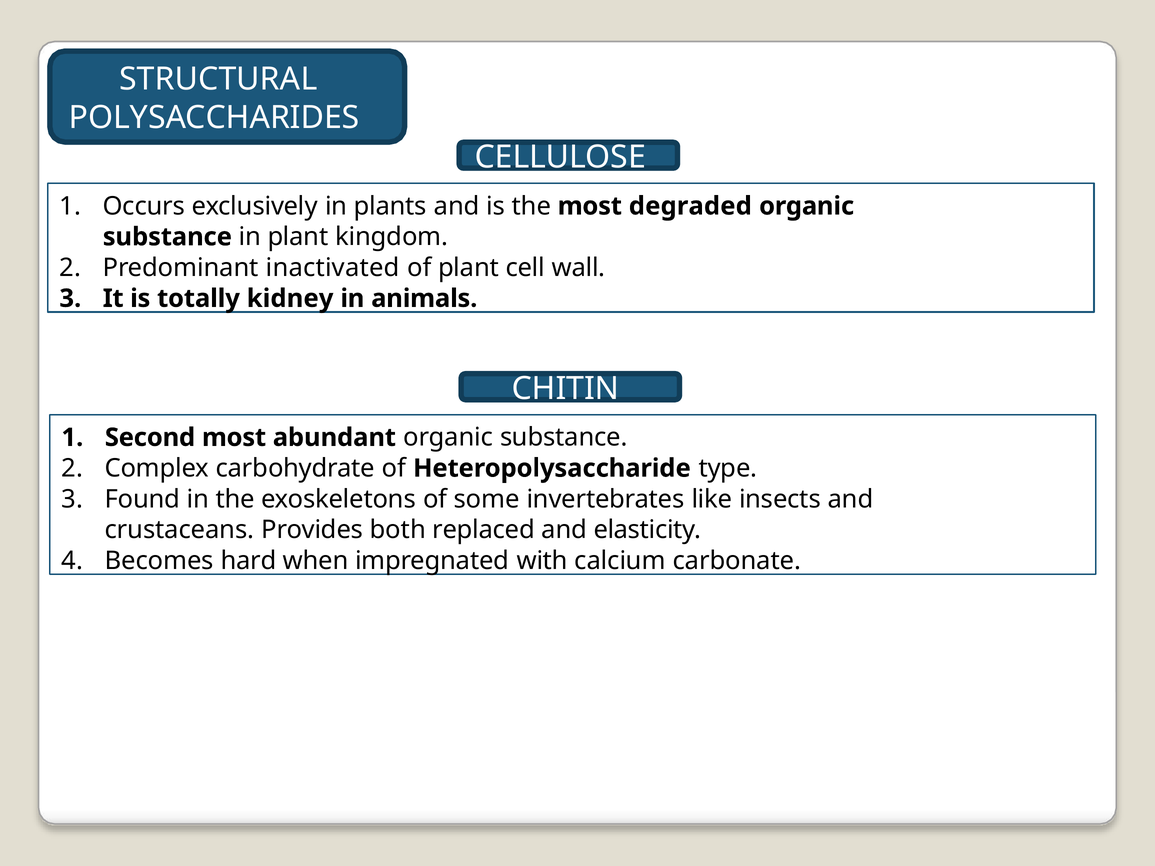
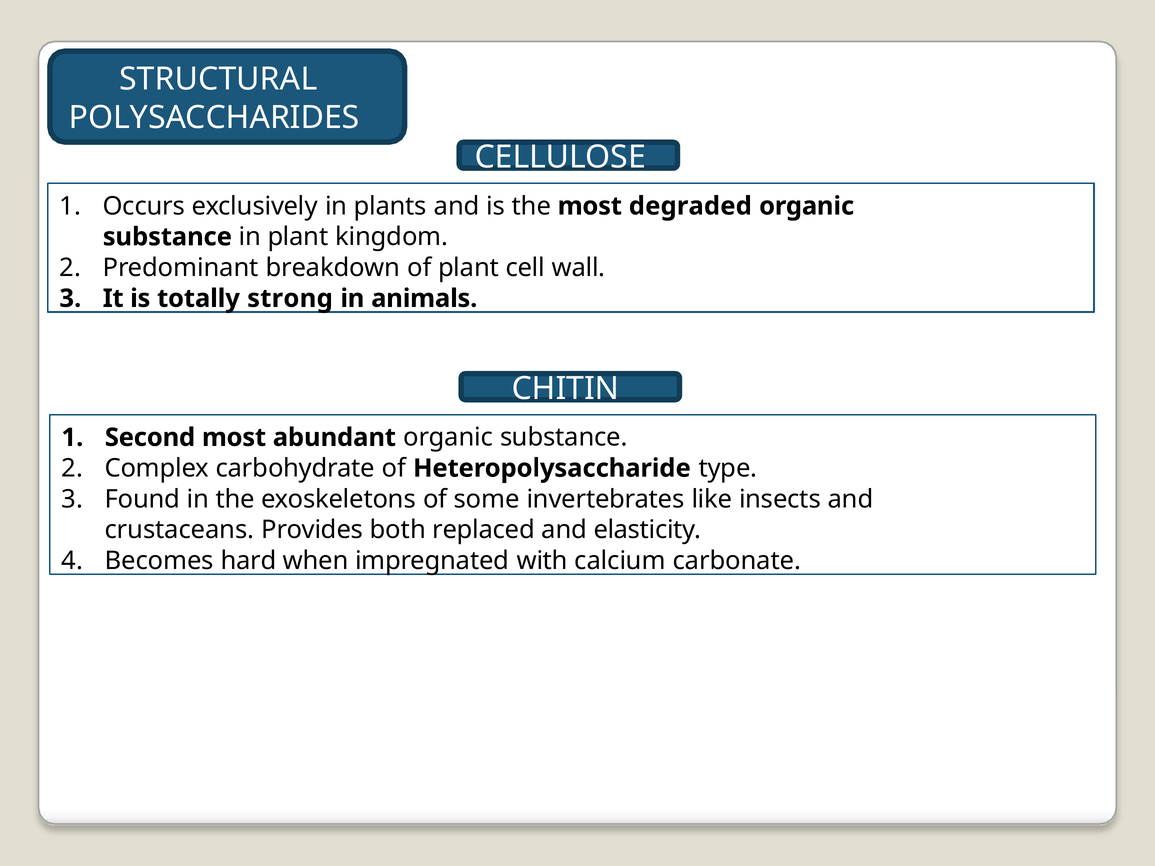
inactivated: inactivated -> breakdown (333, 268)
kidney: kidney -> strong (290, 299)
